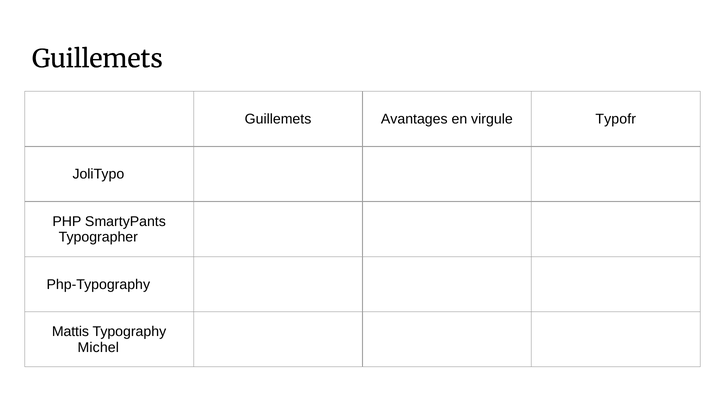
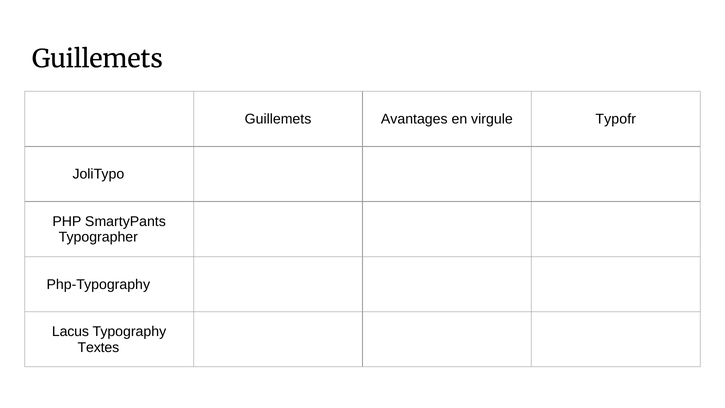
Mattis: Mattis -> Lacus (70, 331)
Michel: Michel -> Textes (98, 347)
